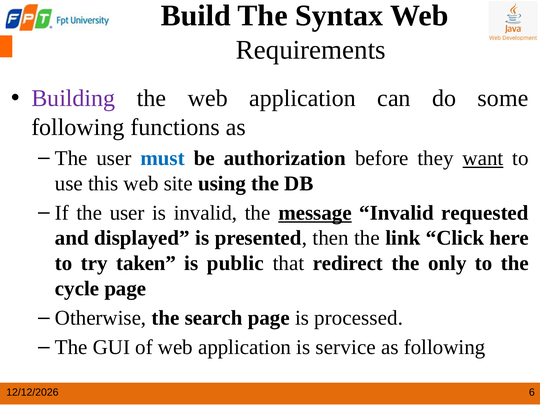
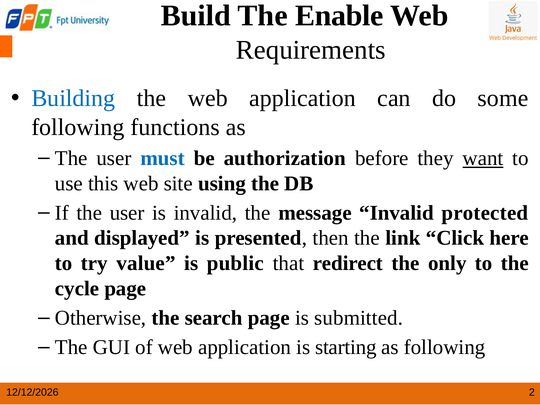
Syntax: Syntax -> Enable (339, 16)
Building colour: purple -> blue (73, 98)
message underline: present -> none (315, 213)
requested: requested -> protected (485, 213)
taken: taken -> value (146, 263)
processed: processed -> submitted (359, 318)
service: service -> starting (346, 347)
6: 6 -> 2 (532, 392)
